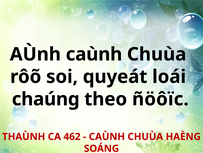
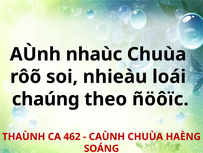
AÙnh caùnh: caùnh -> nhaùc (94, 54)
quyeát: quyeát -> nhieàu (115, 76)
